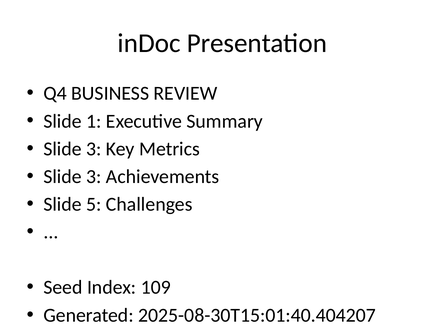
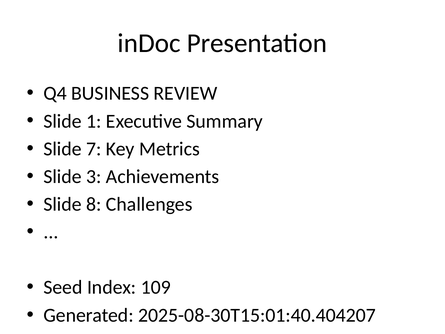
3: 3 -> 7 (94, 149)
5: 5 -> 8 (94, 204)
